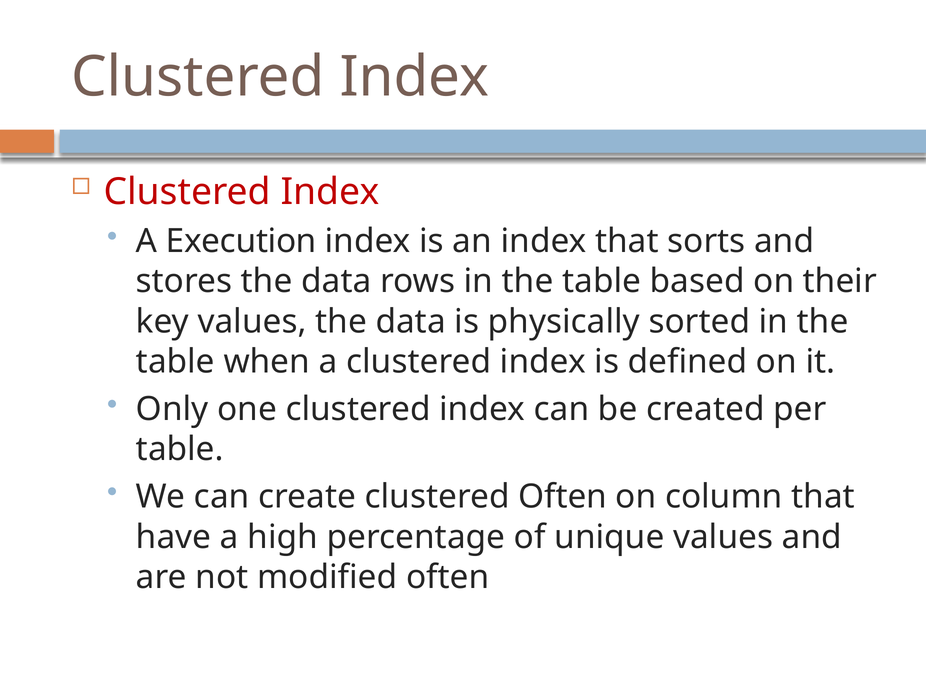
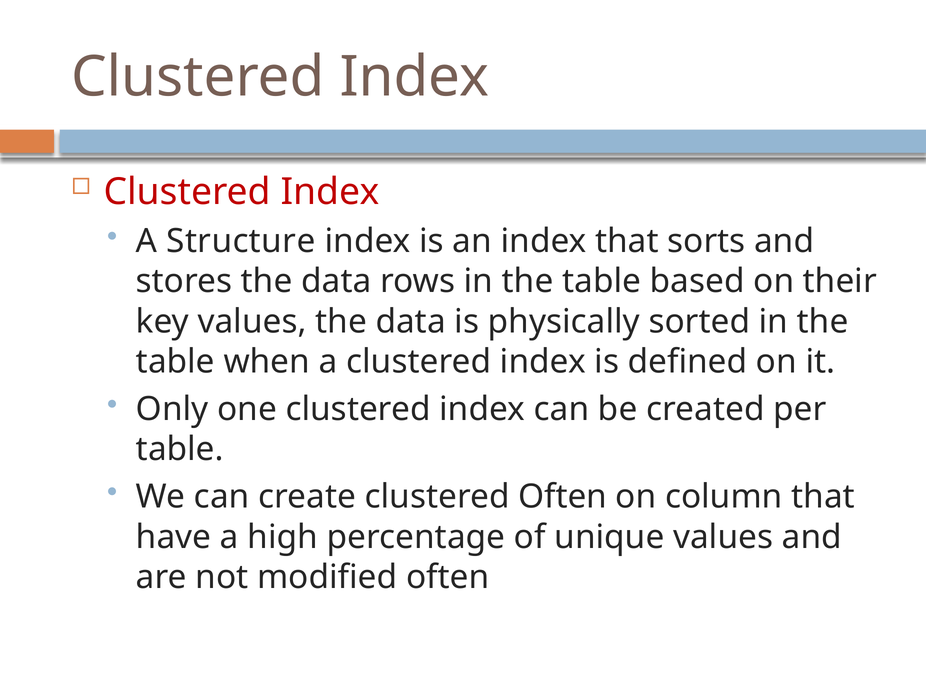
Execution: Execution -> Structure (241, 241)
